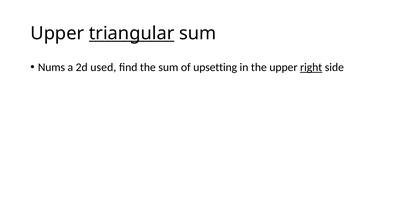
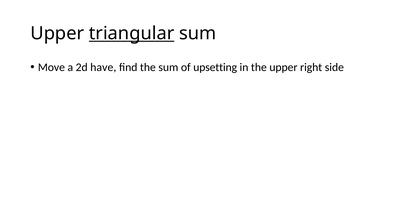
Nums: Nums -> Move (51, 67)
used: used -> have (103, 67)
right underline: present -> none (311, 67)
